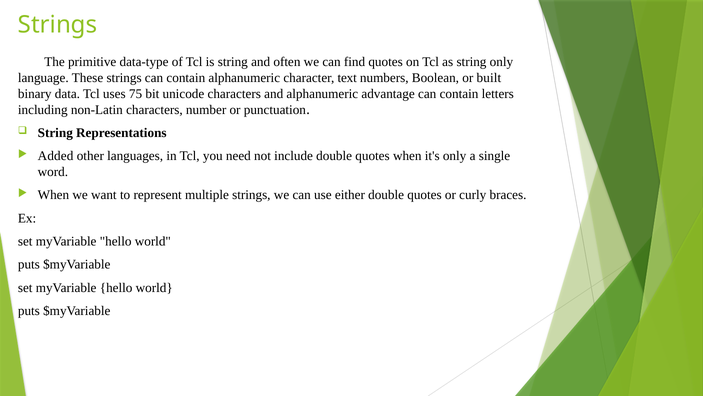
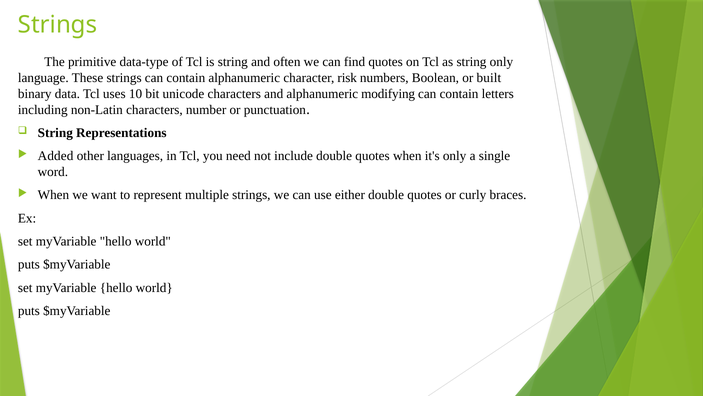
text: text -> risk (347, 78)
75: 75 -> 10 (136, 94)
advantage: advantage -> modifying (388, 94)
